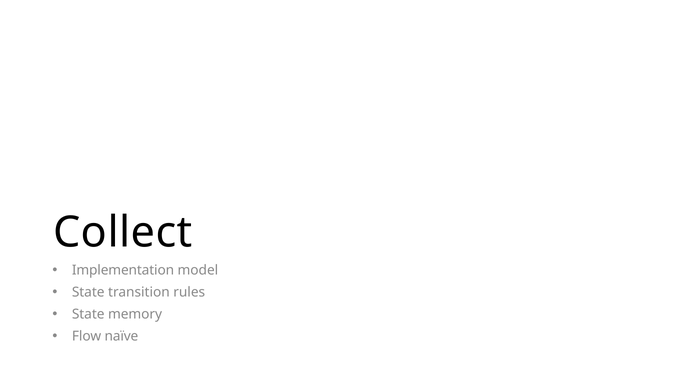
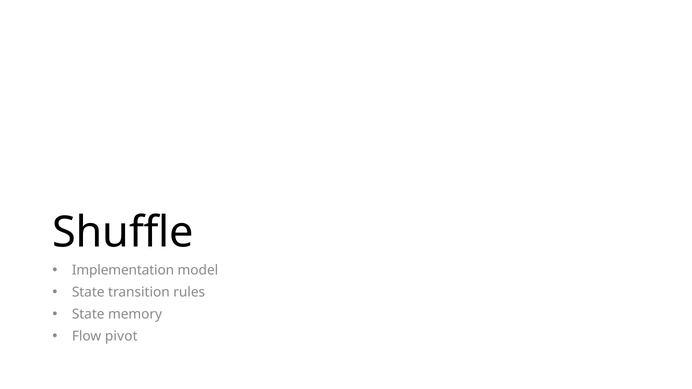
Collect: Collect -> Shuffle (123, 233)
naïve: naïve -> pivot (121, 336)
